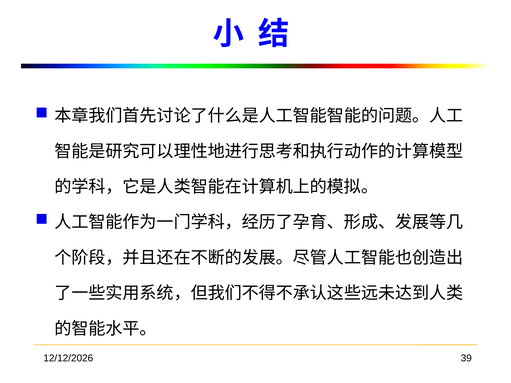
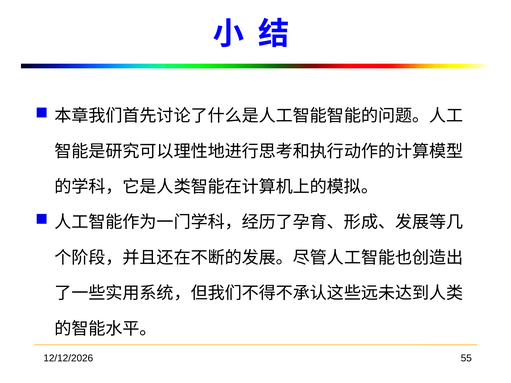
39: 39 -> 55 (466, 358)
